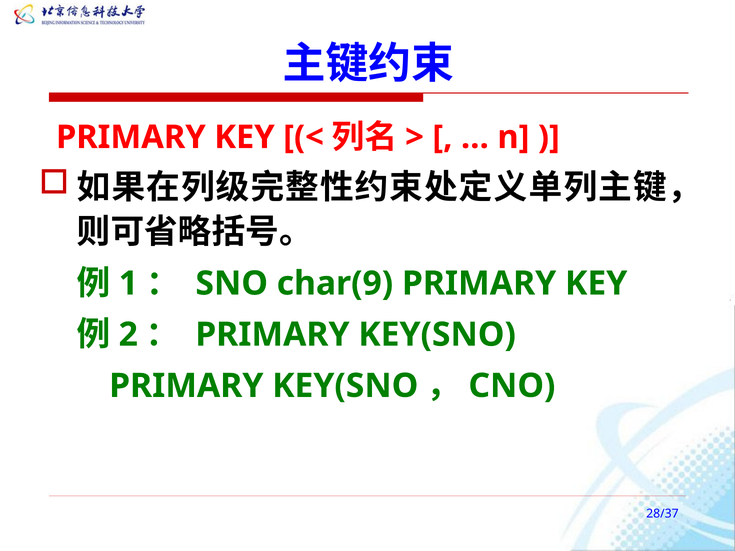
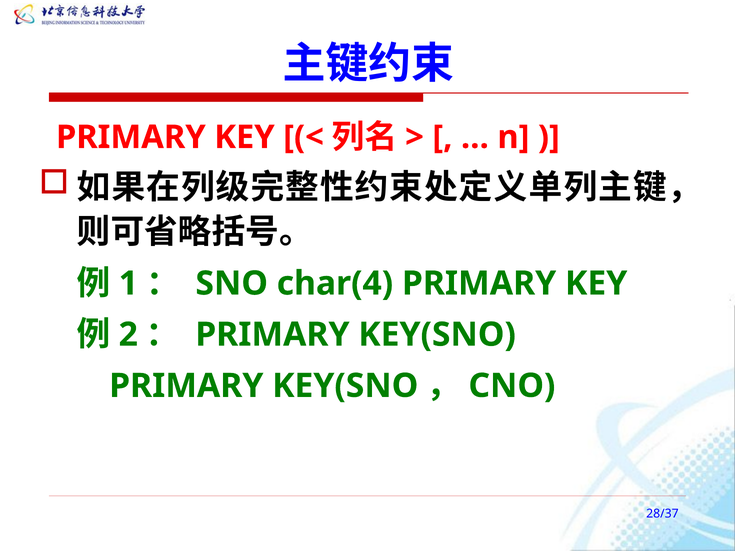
char(9: char(9 -> char(4 (335, 284)
